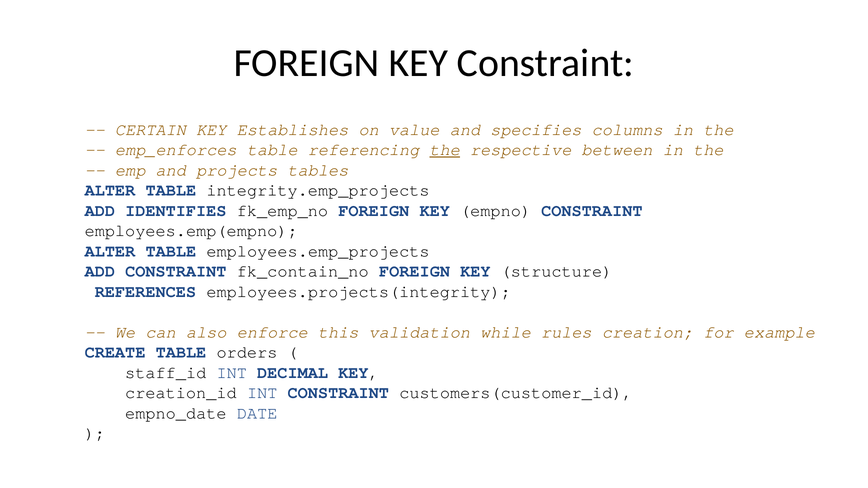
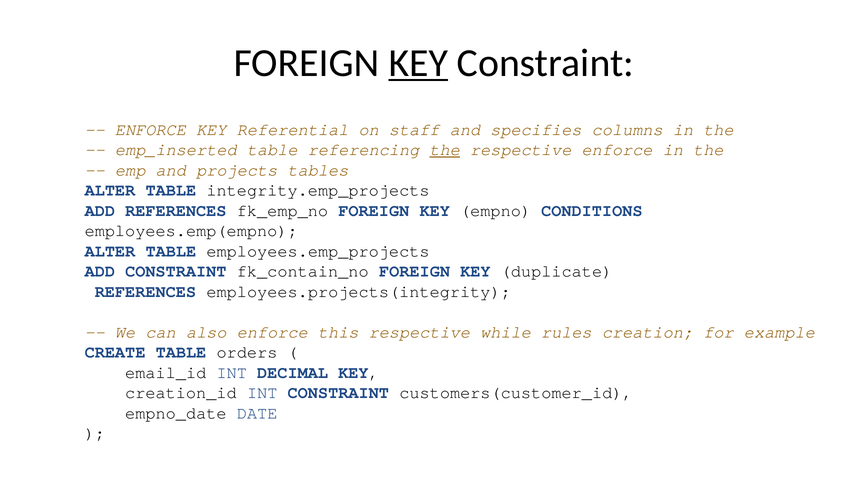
KEY underline: none -> present (418, 63)
CERTAIN: CERTAIN -> ENFORCE (150, 130)
Establishes: Establishes -> Referential (293, 130)
value: value -> staff (414, 130)
emp_enforces: emp_enforces -> emp_inserted (176, 150)
respective between: between -> enforce (617, 150)
ADD IDENTIFIES: IDENTIFIES -> REFERENCES (176, 211)
empno CONSTRAINT: CONSTRAINT -> CONDITIONS (592, 211)
structure: structure -> duplicate (556, 271)
this validation: validation -> respective (419, 332)
staff_id: staff_id -> email_id (166, 373)
